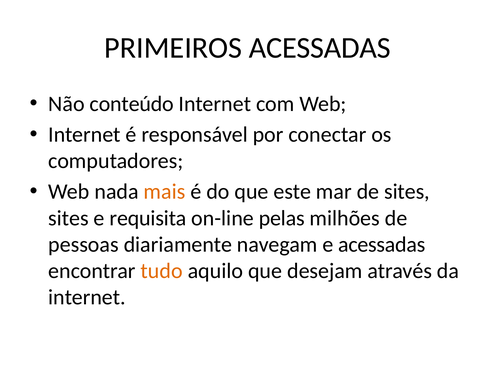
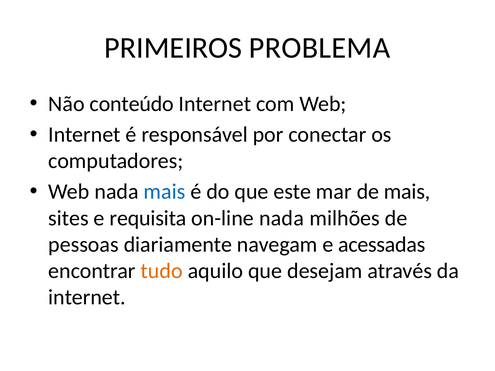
PRIMEIROS ACESSADAS: ACESSADAS -> PROBLEMA (320, 48)
mais colour: orange -> blue (165, 192)
de sites: sites -> mais (407, 192)
on-line pelas: pelas -> nada (282, 218)
